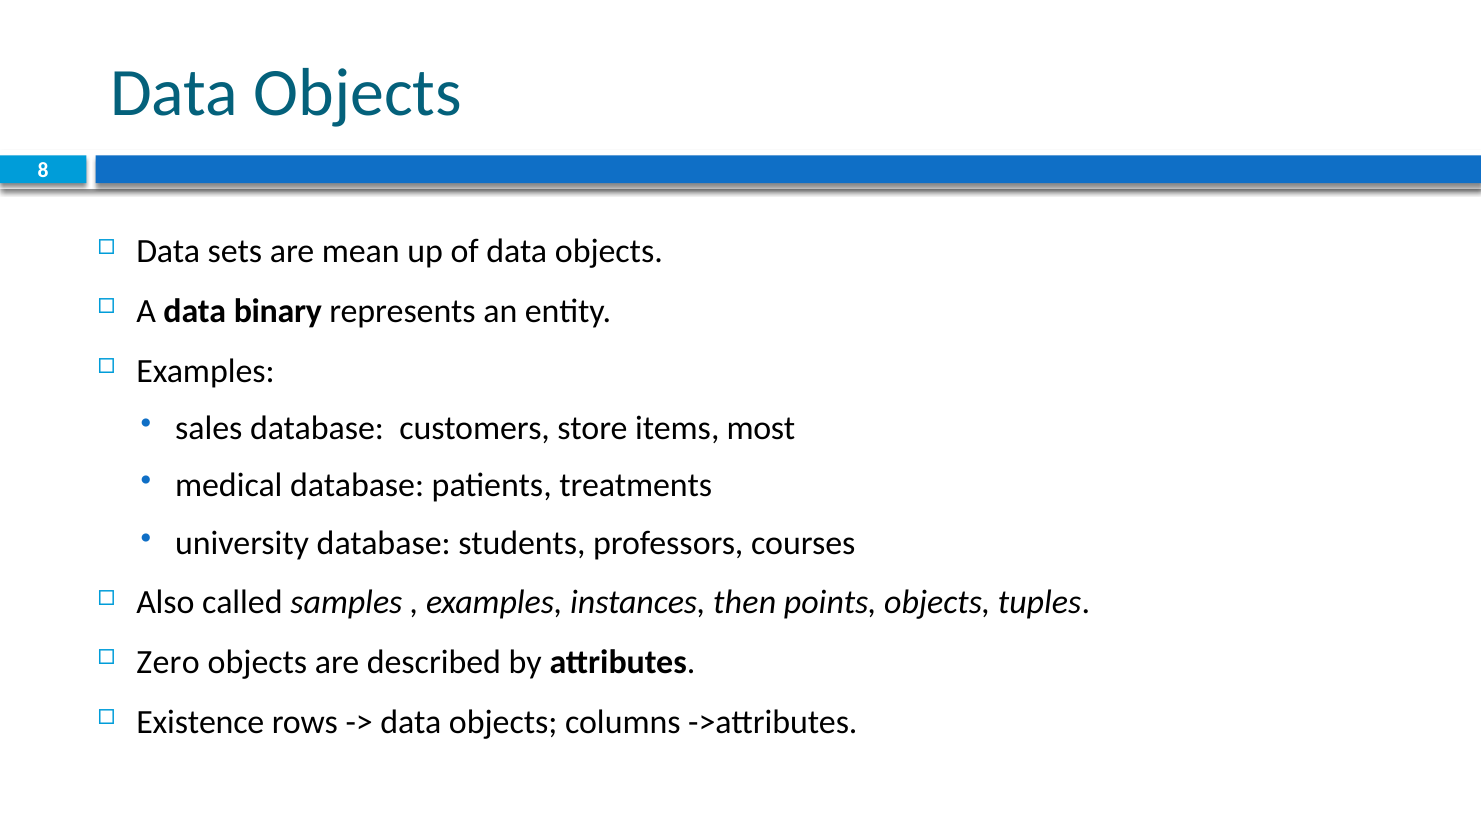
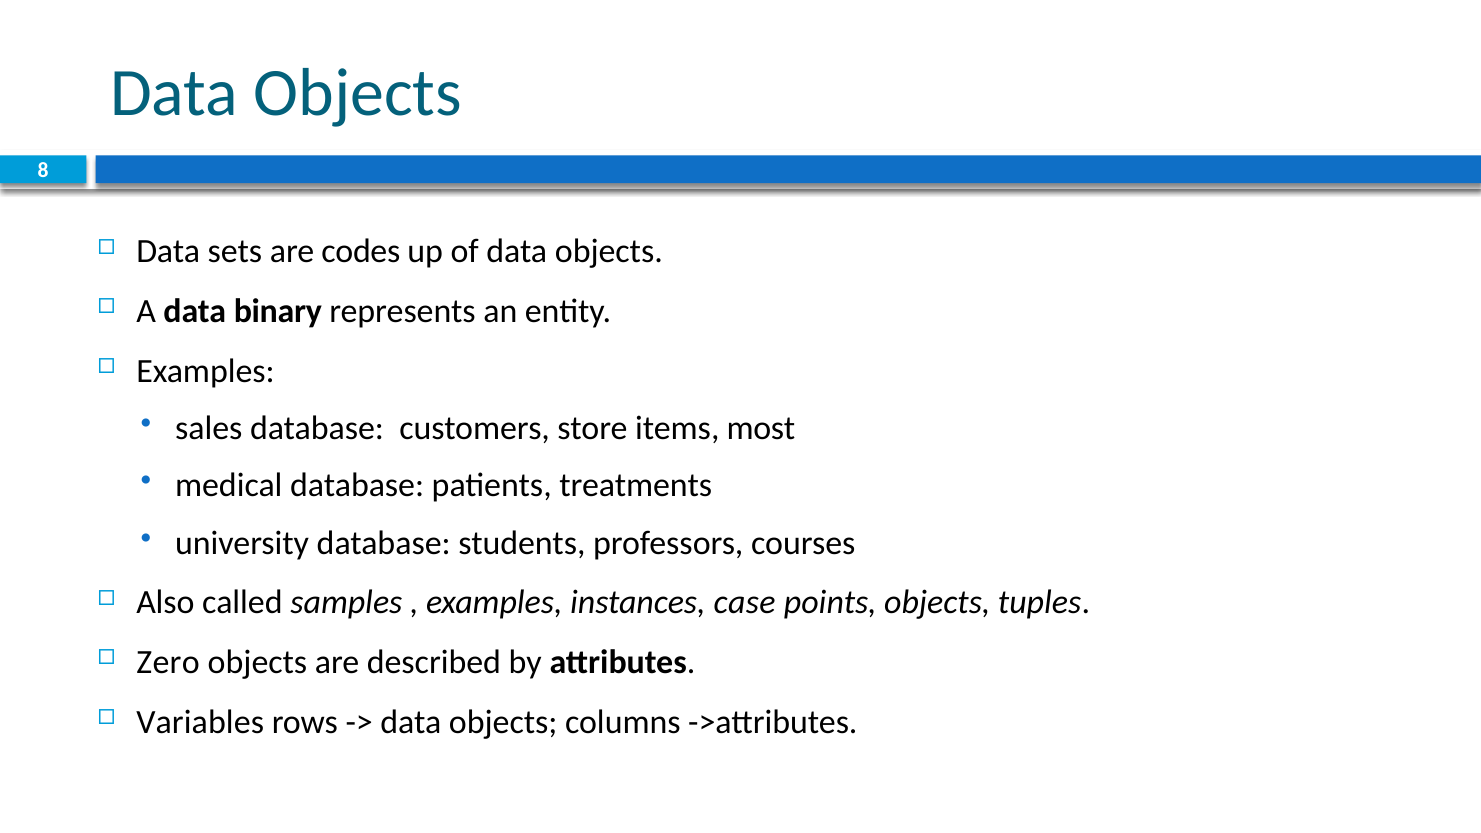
mean: mean -> codes (361, 252)
then: then -> case (745, 603)
Existence: Existence -> Variables (200, 722)
